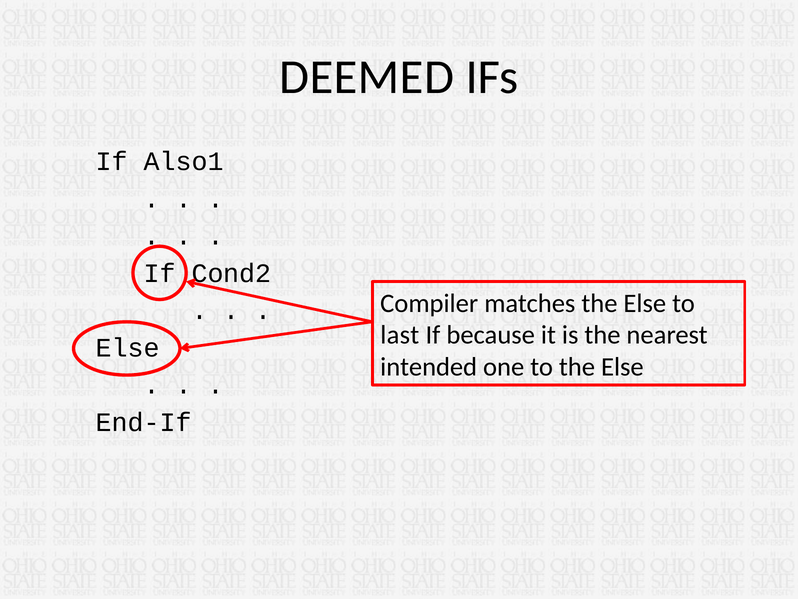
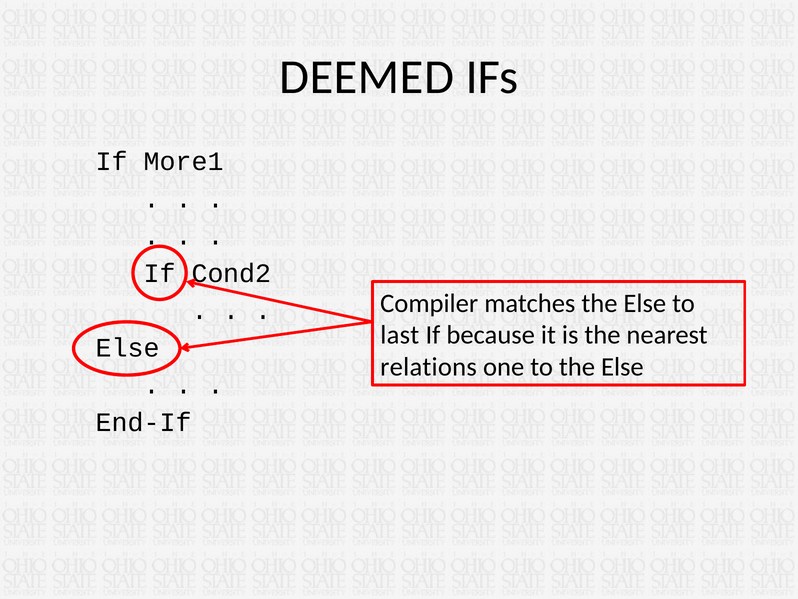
Also1: Also1 -> More1 (184, 161)
intended: intended -> relations (429, 367)
